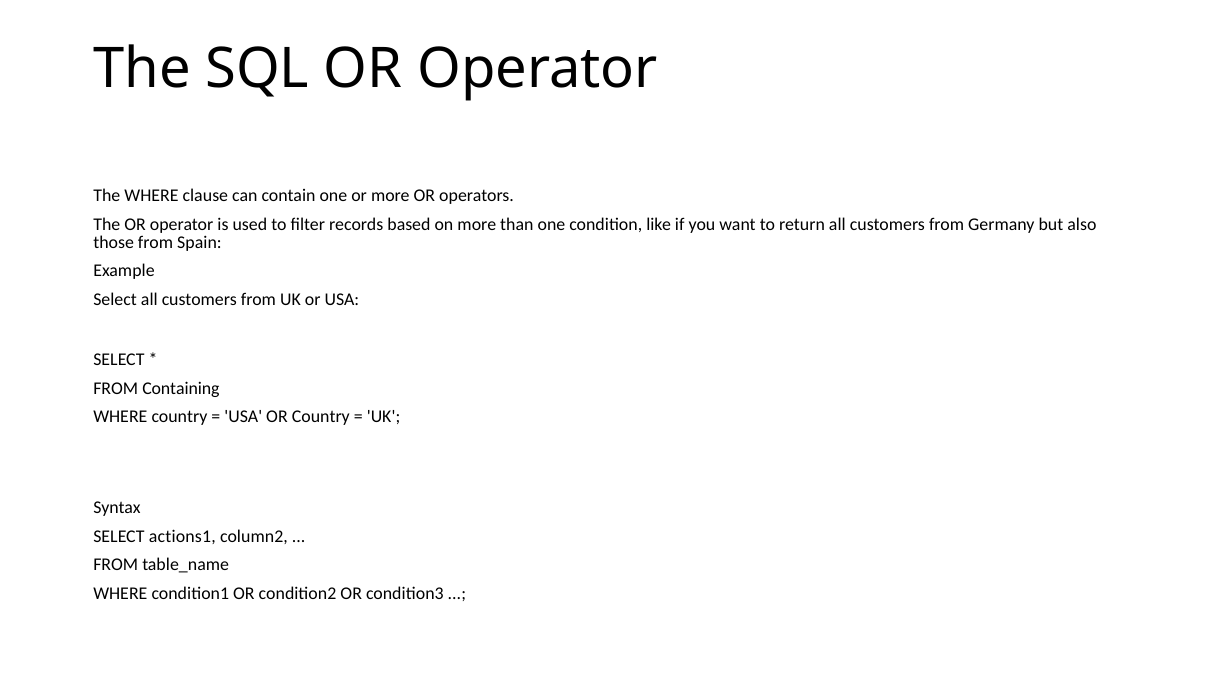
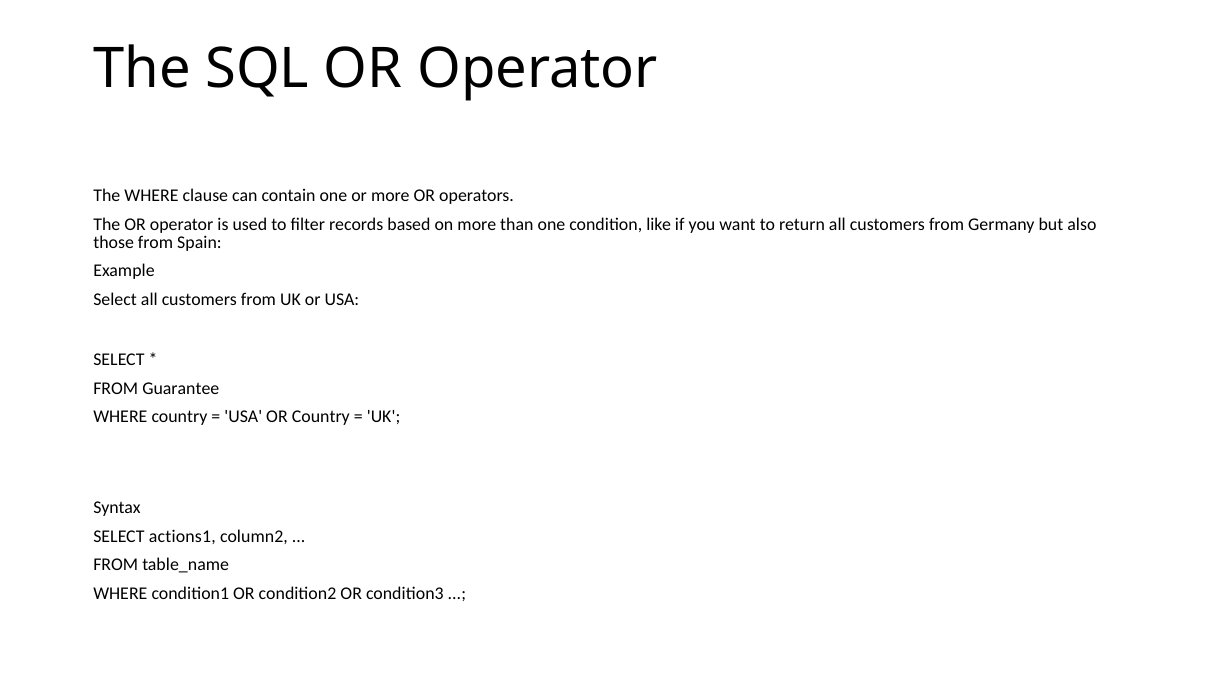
Containing: Containing -> Guarantee (181, 388)
